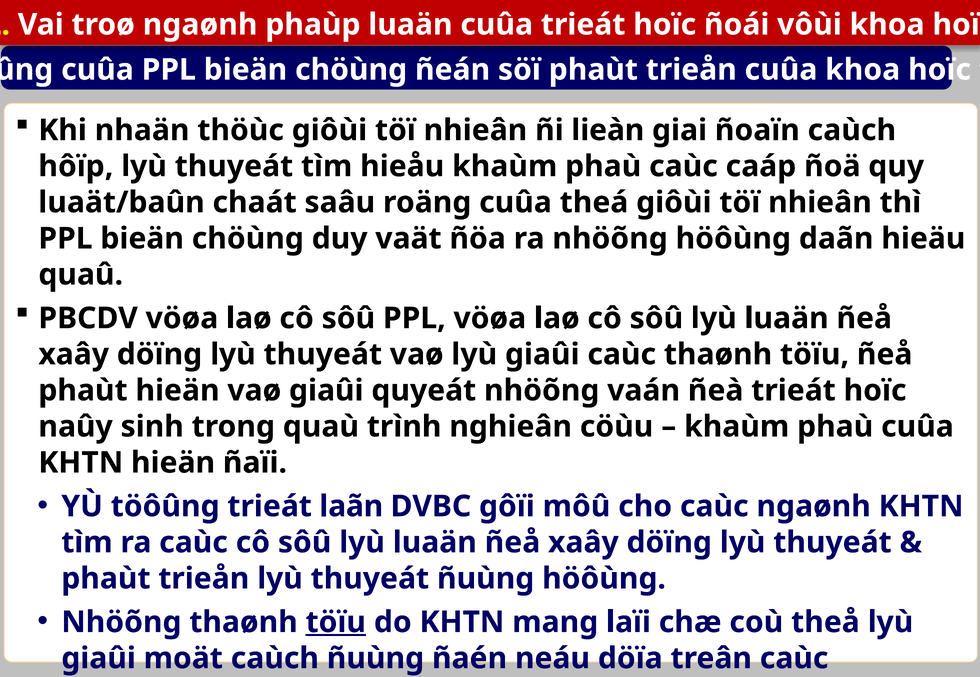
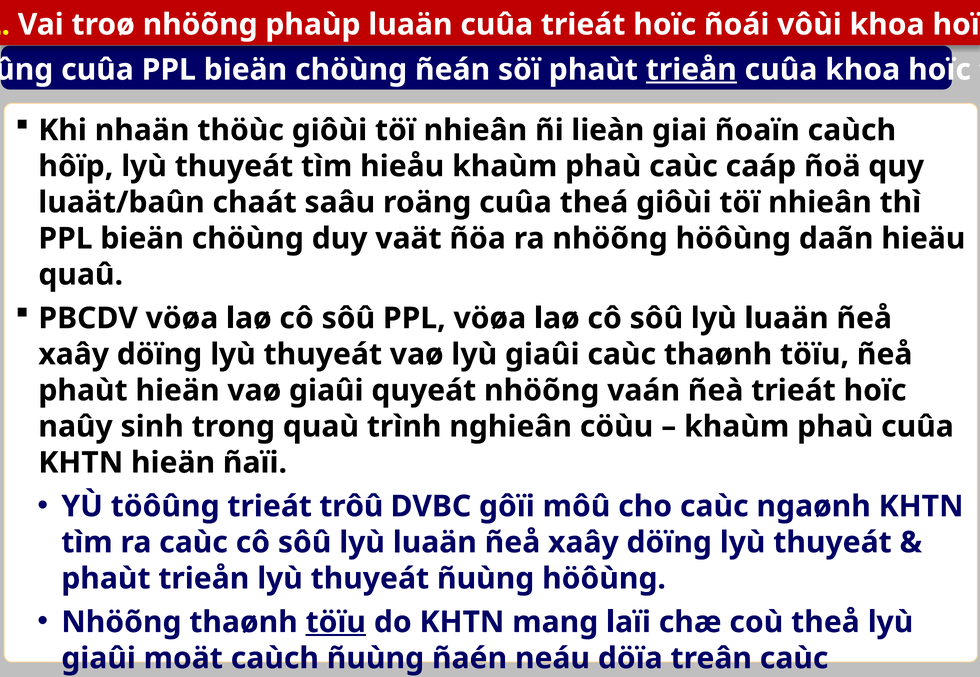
troø ngaønh: ngaønh -> nhöõng (200, 25)
trieån underline: none -> present (691, 70)
laãn: laãn -> trôû (351, 507)
